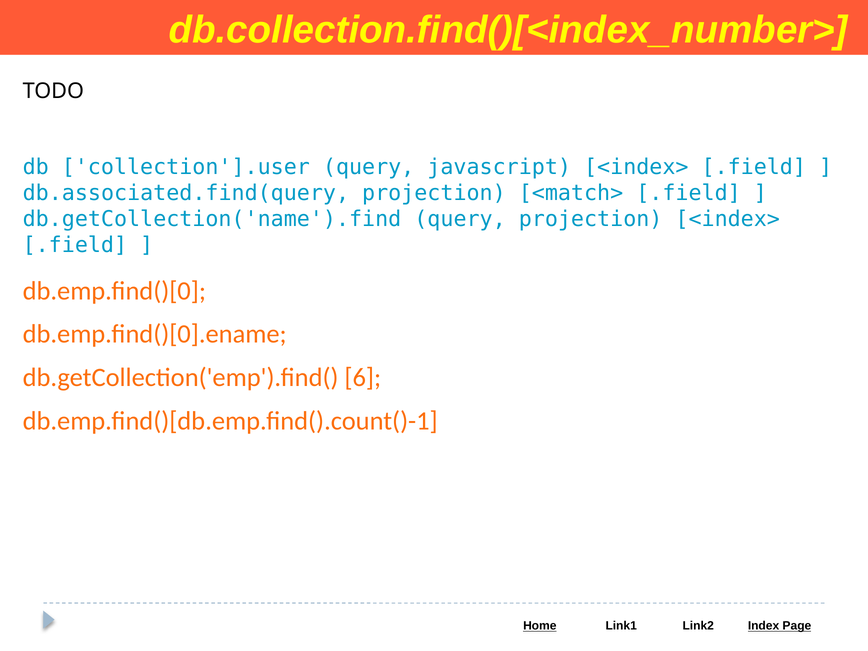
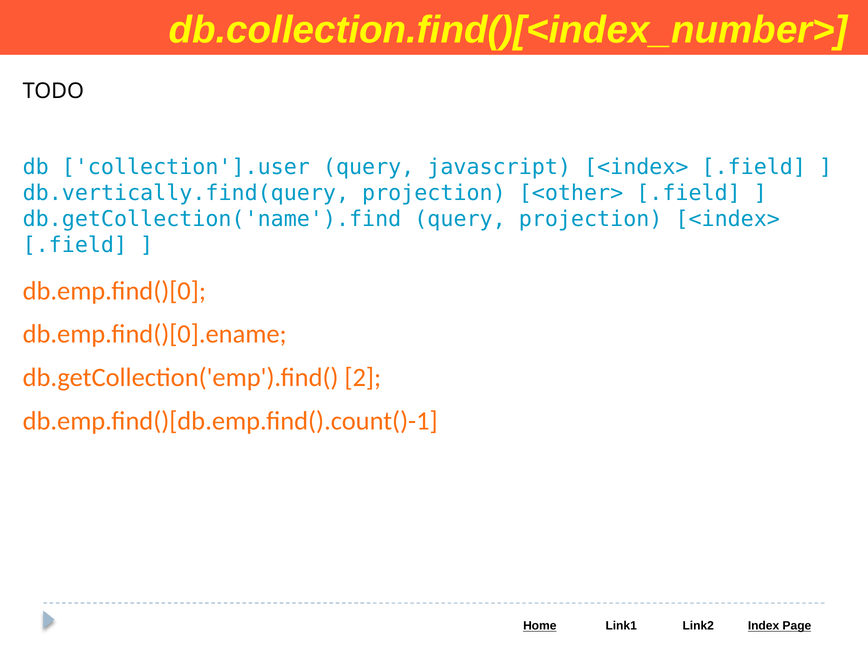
db.associated.find(query: db.associated.find(query -> db.vertically.find(query (186, 193)
<match>: <match> -> <other> (571, 193)
6: 6 -> 2 (363, 378)
